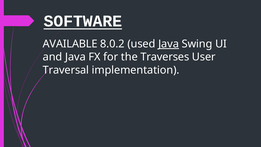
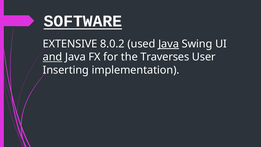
AVAILABLE: AVAILABLE -> EXTENSIVE (70, 44)
and underline: none -> present (53, 57)
Traversal: Traversal -> Inserting (66, 70)
